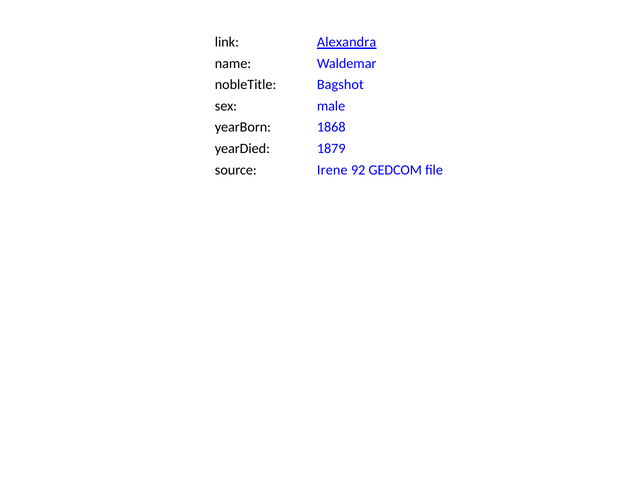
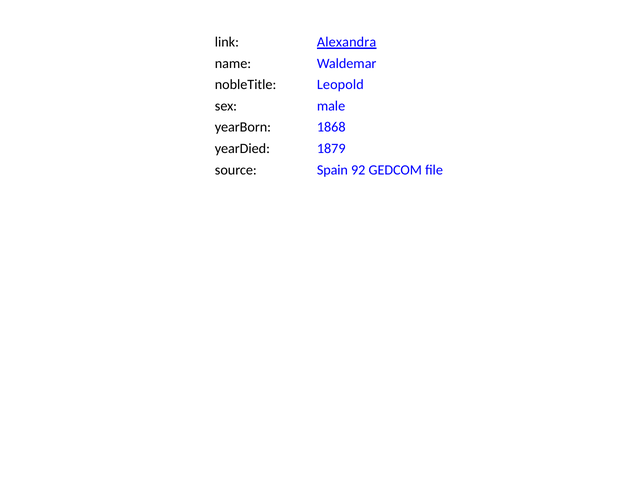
Bagshot: Bagshot -> Leopold (340, 85)
Irene: Irene -> Spain (332, 170)
